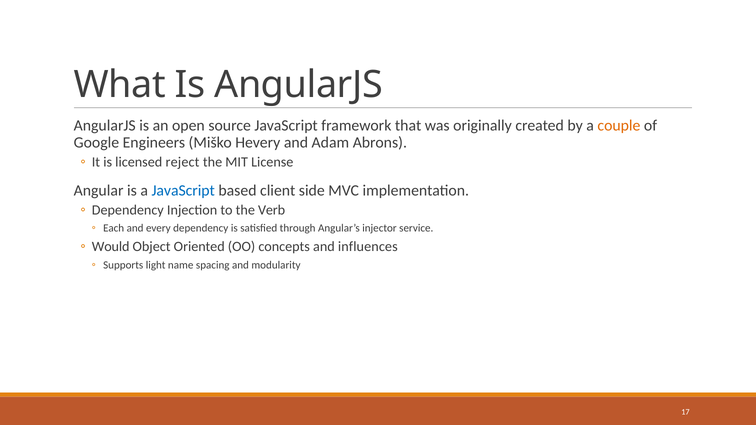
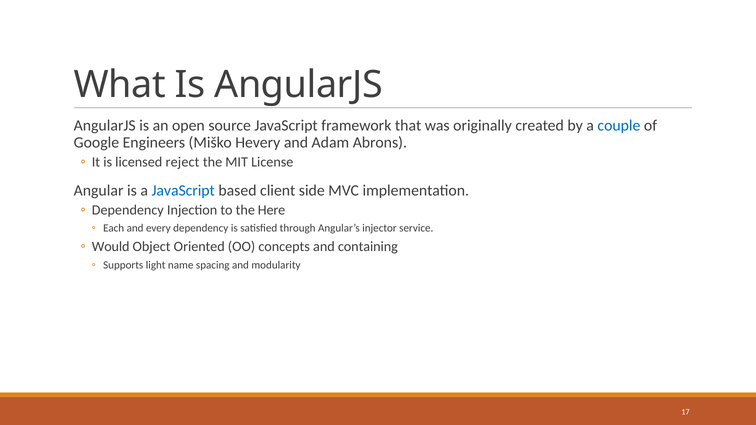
couple colour: orange -> blue (619, 126)
Verb: Verb -> Here (272, 210)
influences: influences -> containing (368, 247)
